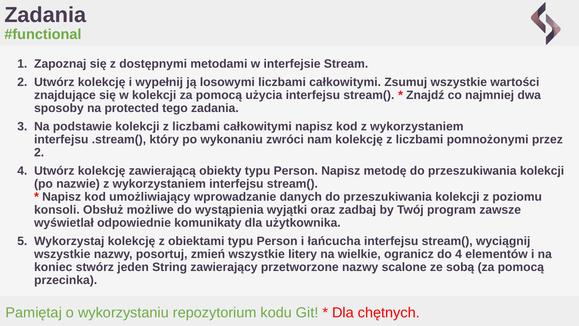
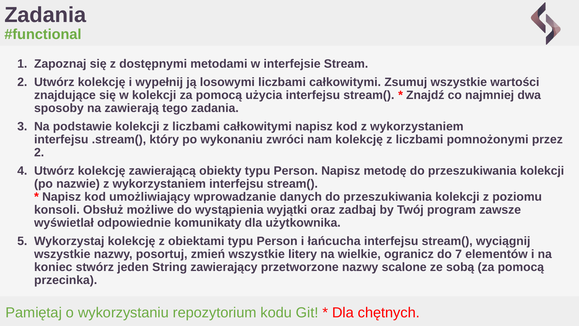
protected: protected -> zawierają (132, 108)
do 4: 4 -> 7 (459, 254)
